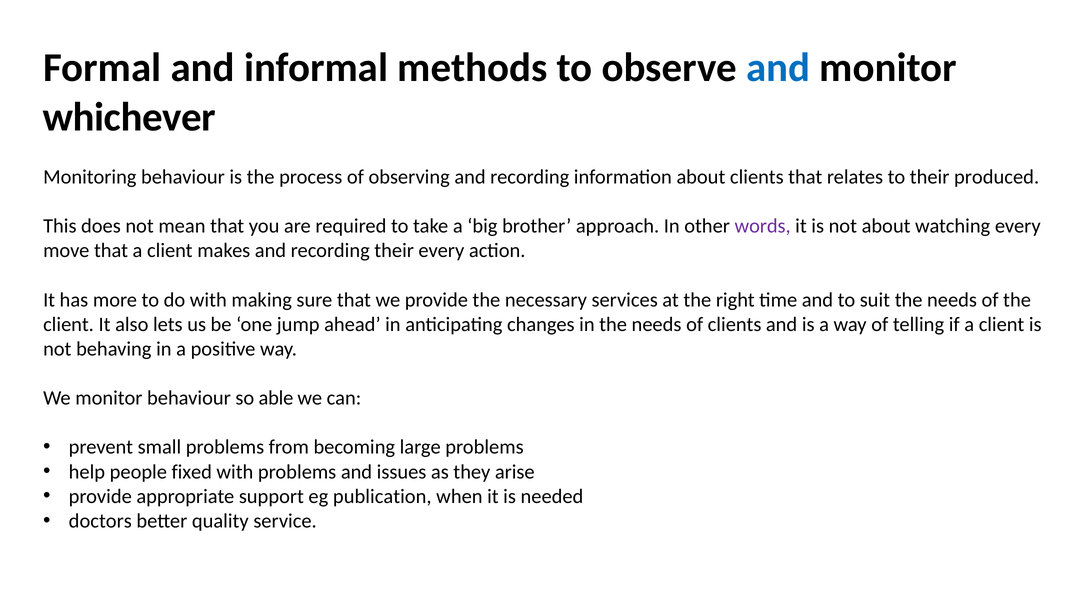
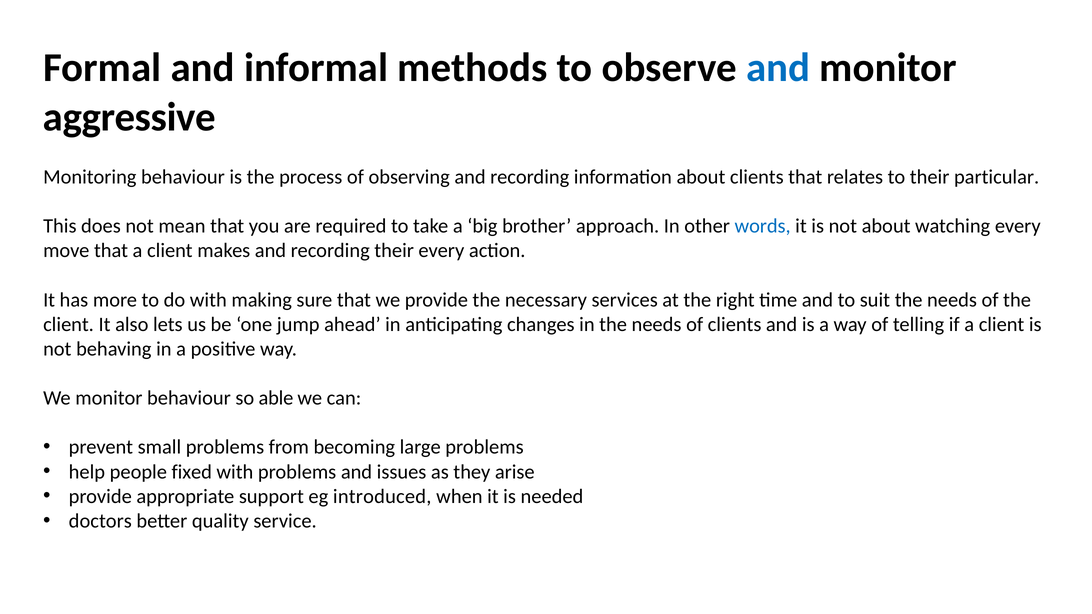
whichever: whichever -> aggressive (129, 117)
produced: produced -> particular (997, 177)
words colour: purple -> blue (763, 226)
publication: publication -> introduced (382, 497)
